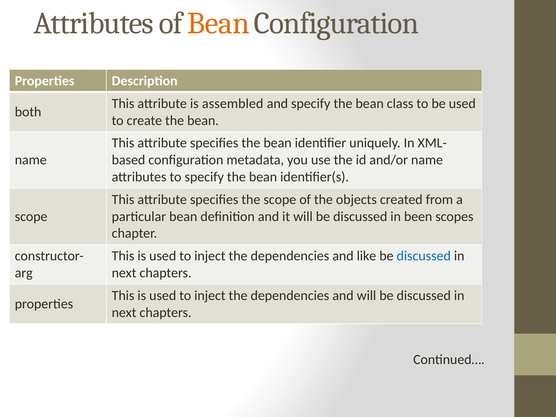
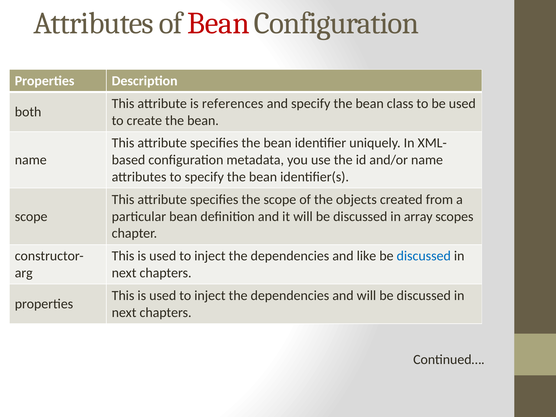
Bean colour: orange -> red (218, 23)
assembled: assembled -> references (233, 103)
been: been -> array (418, 216)
